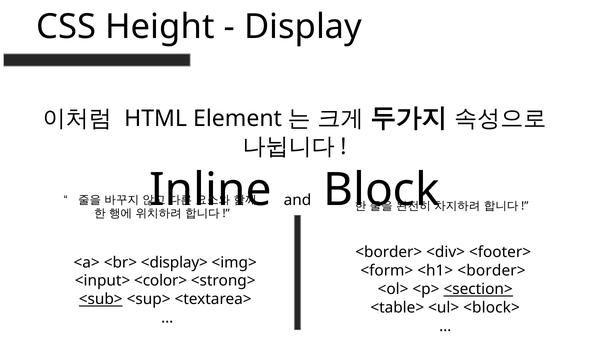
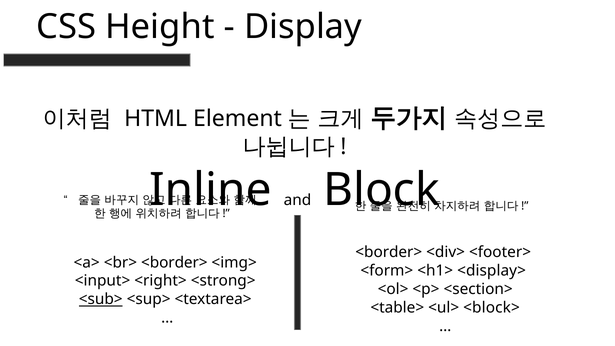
<br> <display>: <display> -> <border> (174, 262)
<h1> <border>: <border> -> <display> (492, 271)
<color>: <color> -> <right> (161, 281)
<section> underline: present -> none (478, 289)
